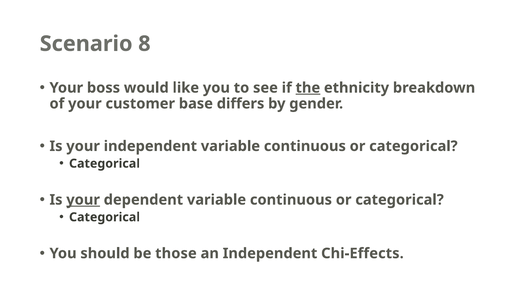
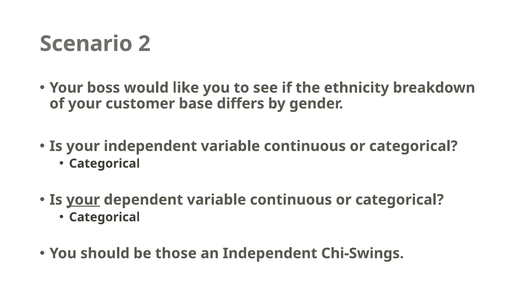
8: 8 -> 2 (144, 44)
the underline: present -> none (308, 88)
Chi-Effects: Chi-Effects -> Chi-Swings (362, 253)
